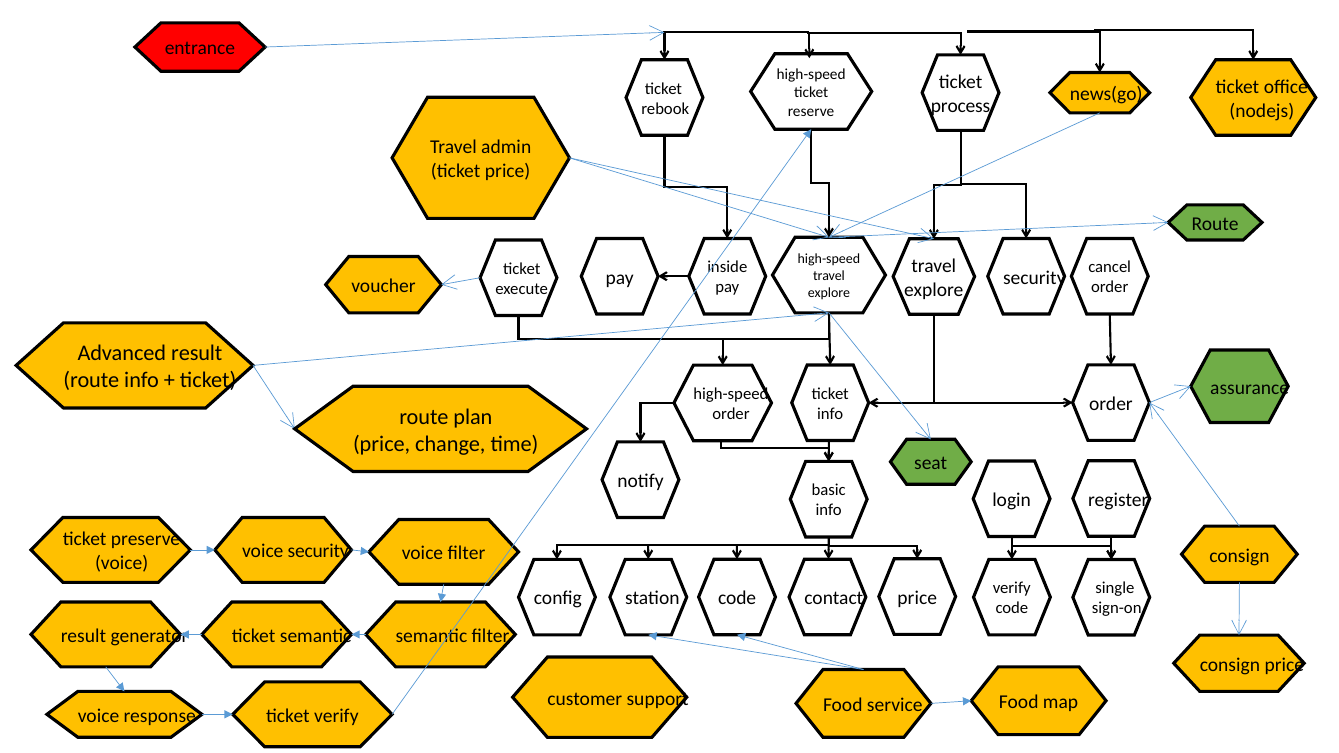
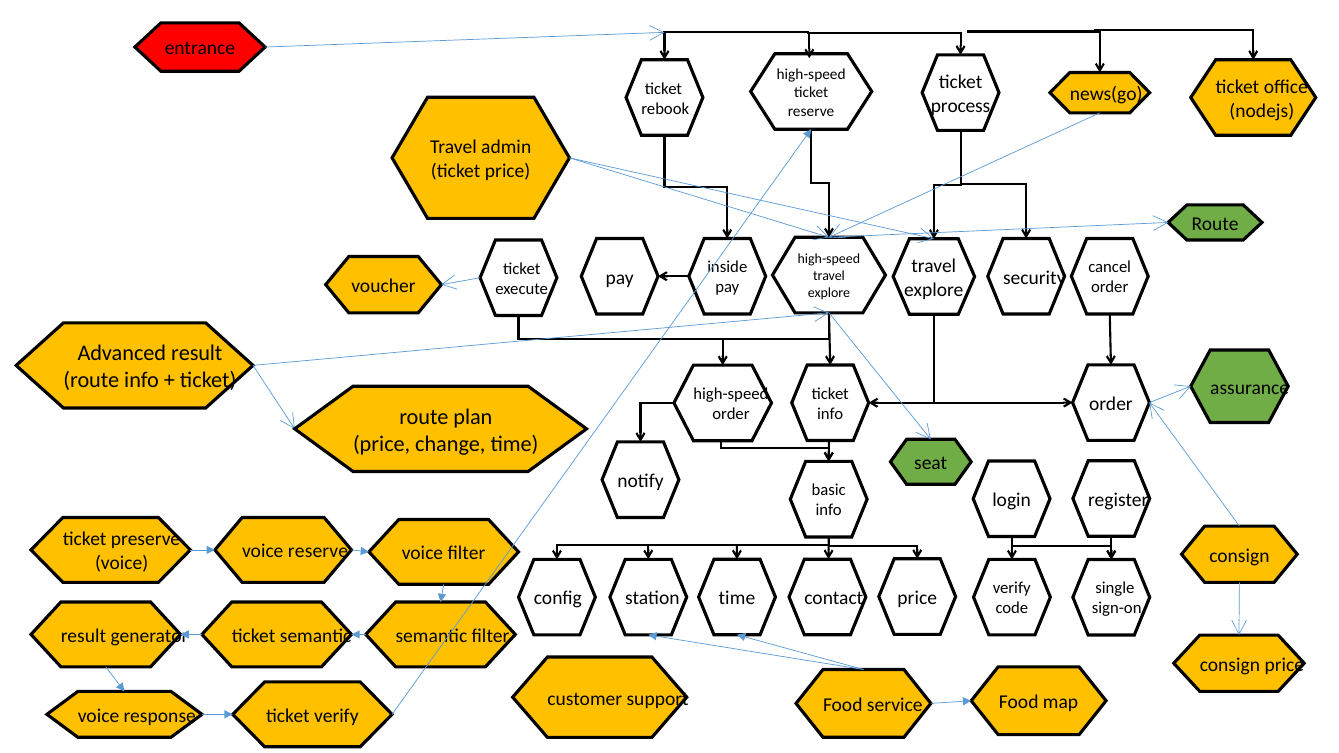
voice security: security -> reserve (318, 551)
code: code -> time (737, 599)
